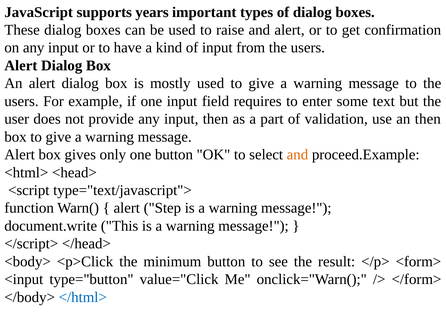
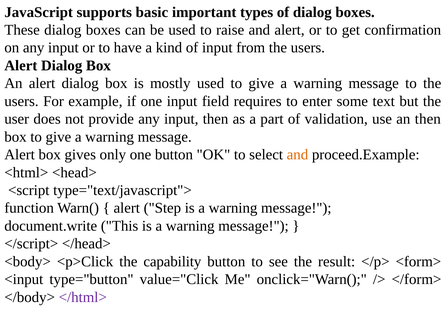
years: years -> basic (152, 12)
minimum: minimum -> capability (172, 262)
</html> colour: blue -> purple (83, 298)
